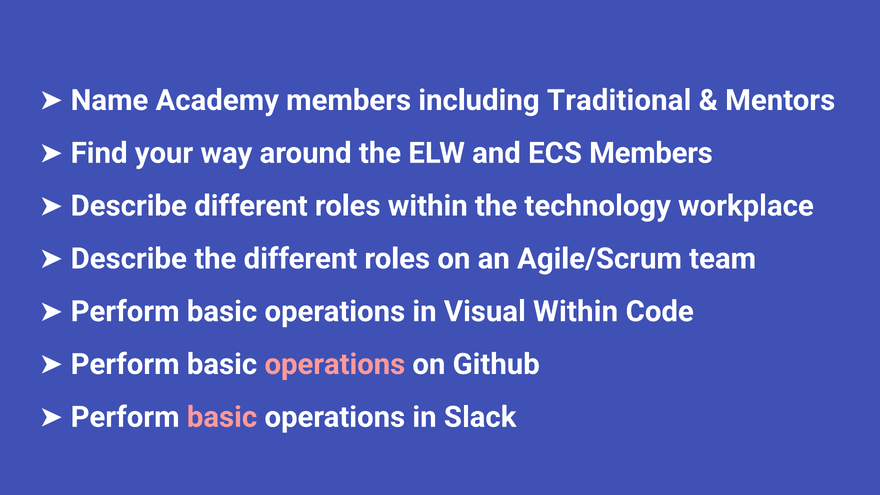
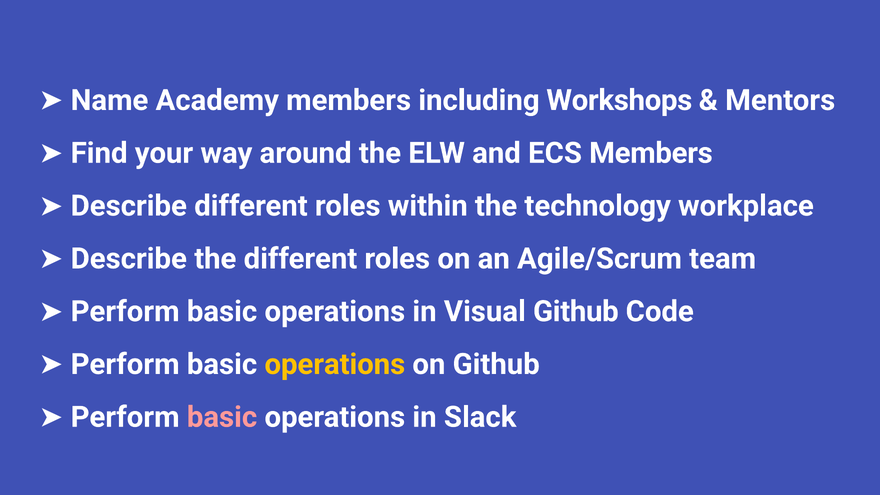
Traditional: Traditional -> Workshops (619, 100)
Visual Within: Within -> Github (576, 312)
operations colour: pink -> yellow (335, 364)
